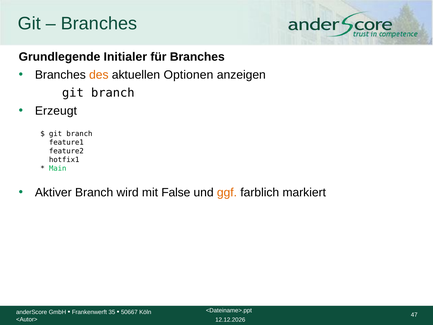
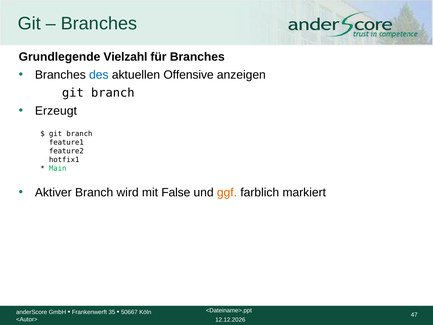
Initialer: Initialer -> Vielzahl (125, 57)
des colour: orange -> blue (99, 75)
Optionen: Optionen -> Offensive (189, 75)
